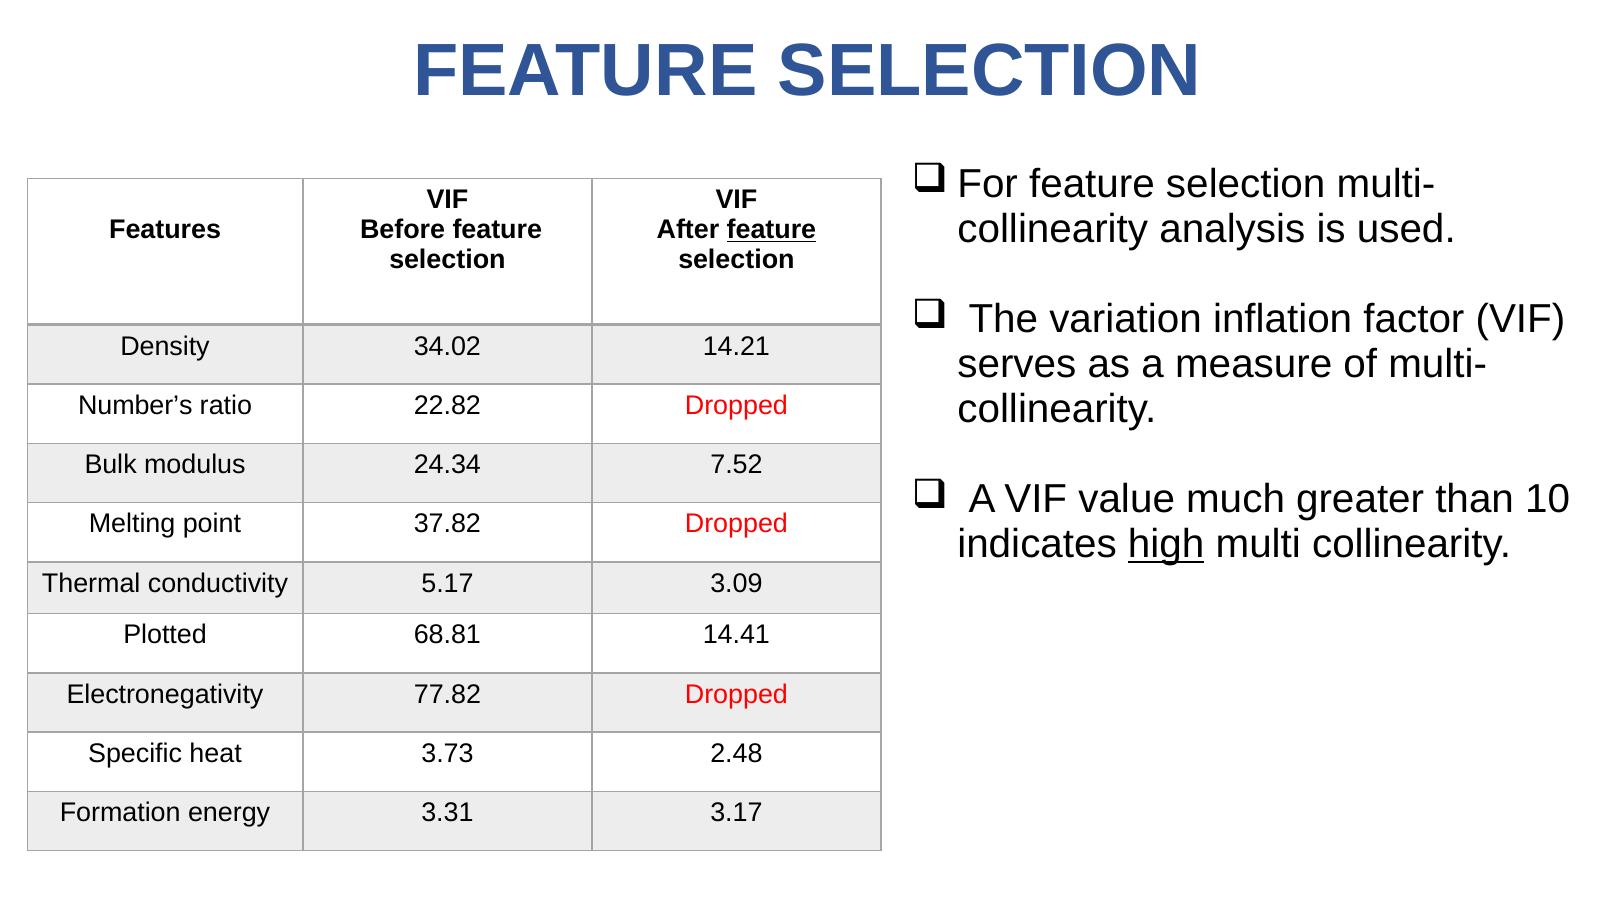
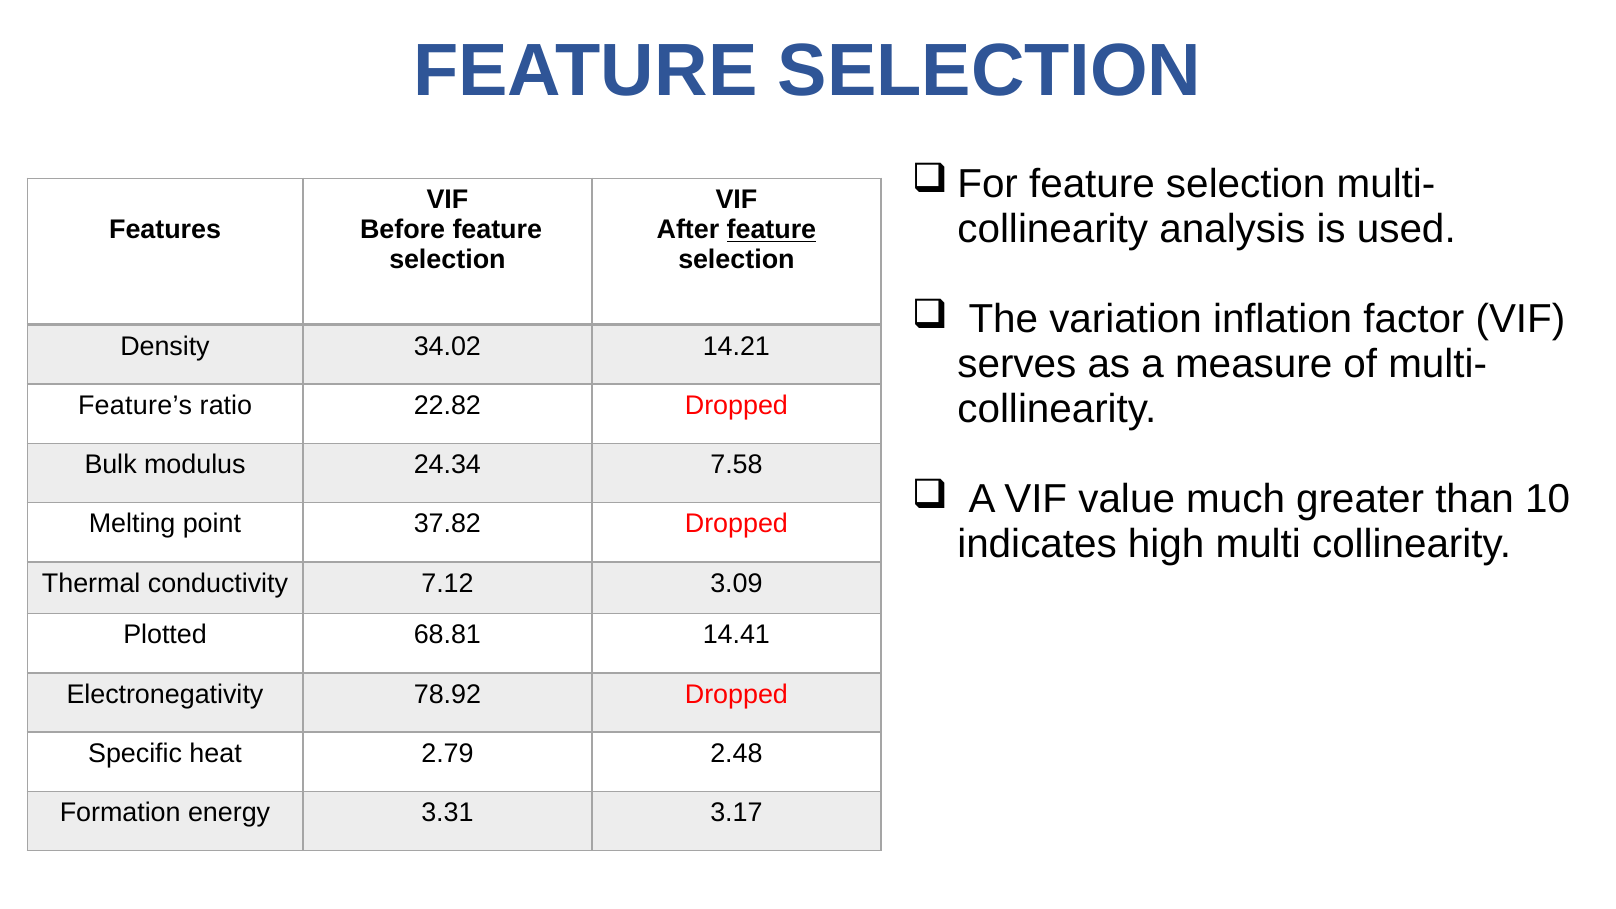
Number’s: Number’s -> Feature’s (135, 405)
7.52: 7.52 -> 7.58 (737, 465)
high underline: present -> none (1166, 544)
5.17: 5.17 -> 7.12 (447, 583)
77.82: 77.82 -> 78.92 (447, 694)
3.73: 3.73 -> 2.79 (447, 754)
